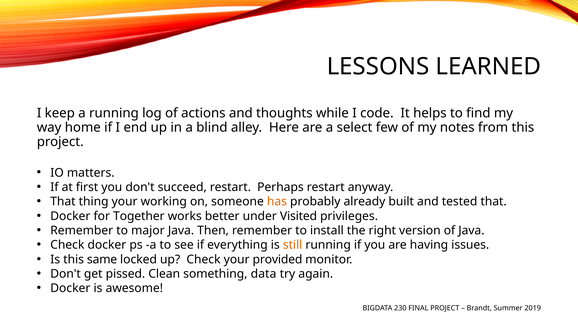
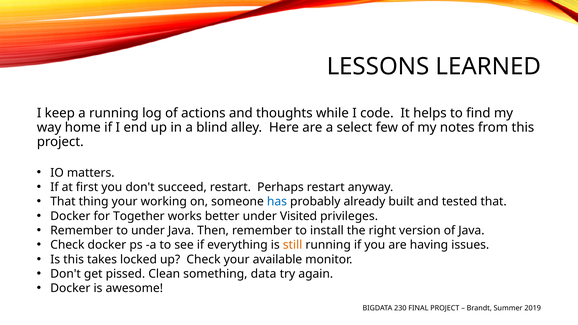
has colour: orange -> blue (277, 202)
to major: major -> under (148, 231)
same: same -> takes (102, 260)
provided: provided -> available (277, 260)
